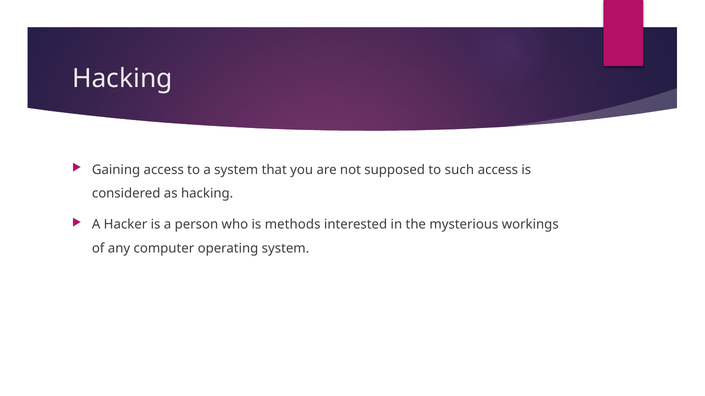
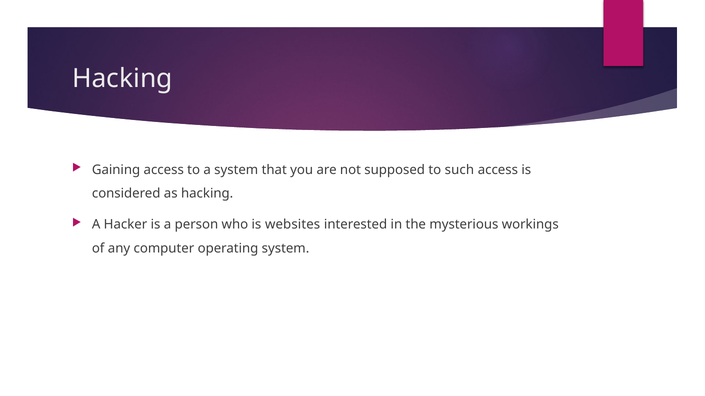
methods: methods -> websites (293, 225)
